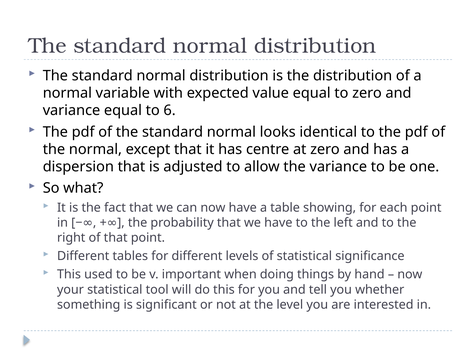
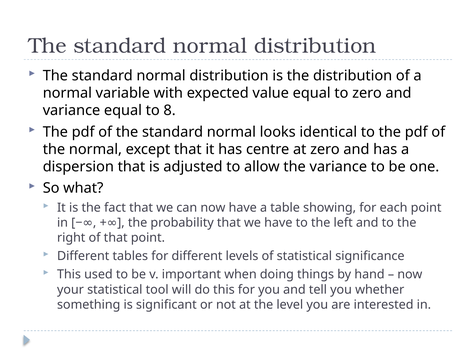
6: 6 -> 8 (170, 110)
